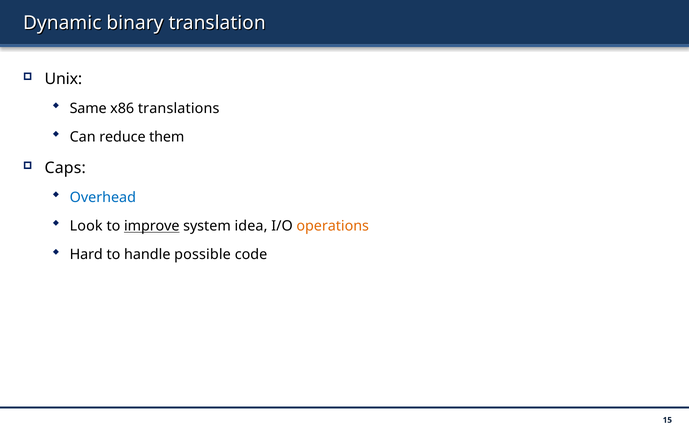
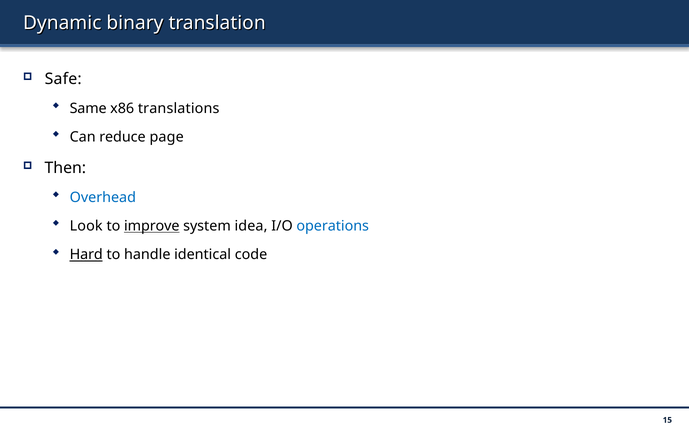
Unix: Unix -> Safe (63, 79)
them: them -> page (167, 137)
Caps: Caps -> Then (65, 168)
operations colour: orange -> blue (333, 226)
Hard underline: none -> present (86, 255)
possible: possible -> identical (203, 255)
